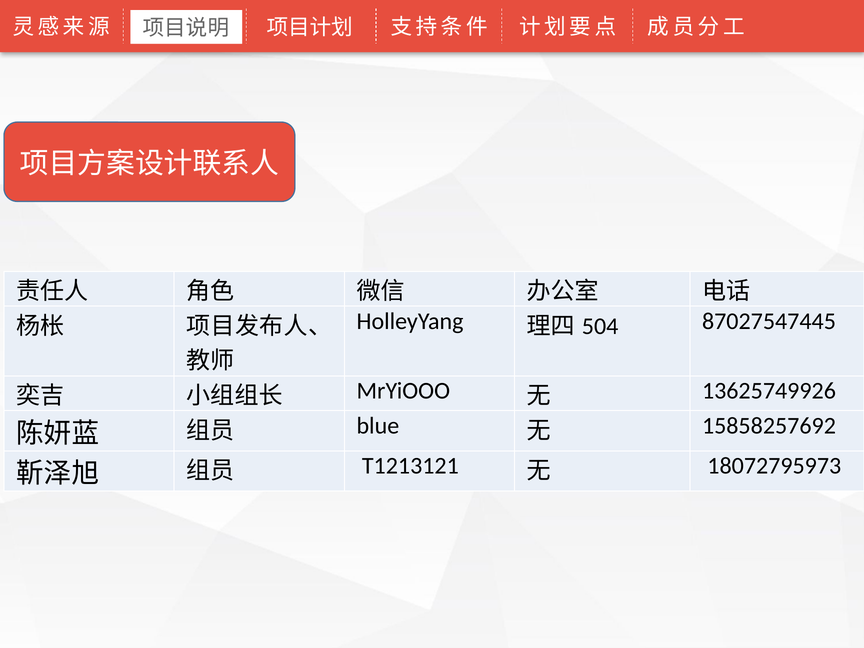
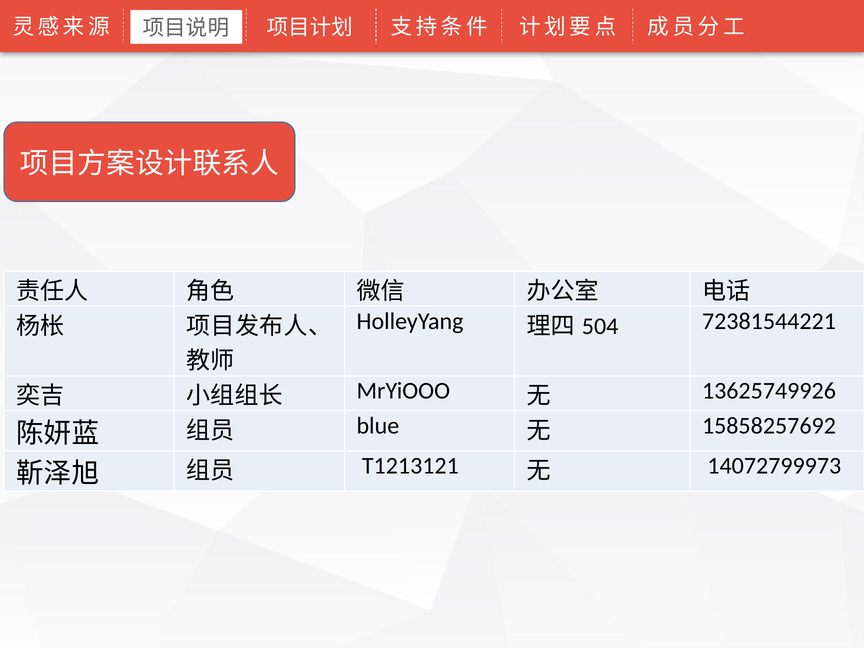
87027547445: 87027547445 -> 72381544221 (769, 321)
18072795973: 18072795973 -> 14072799973 (774, 466)
